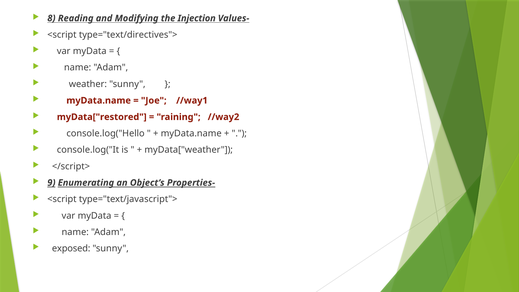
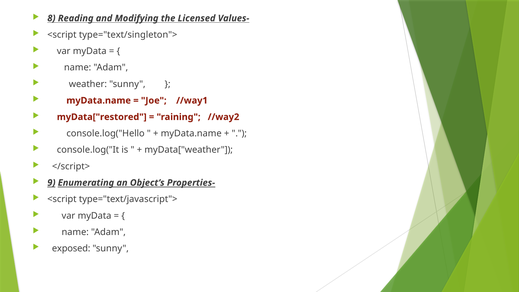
Injection: Injection -> Licensed (197, 18)
type="text/directives">: type="text/directives"> -> type="text/singleton"> (128, 35)
